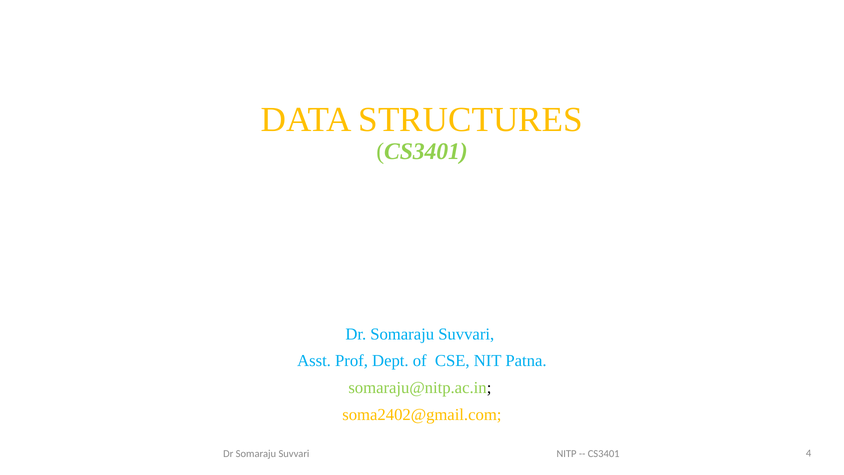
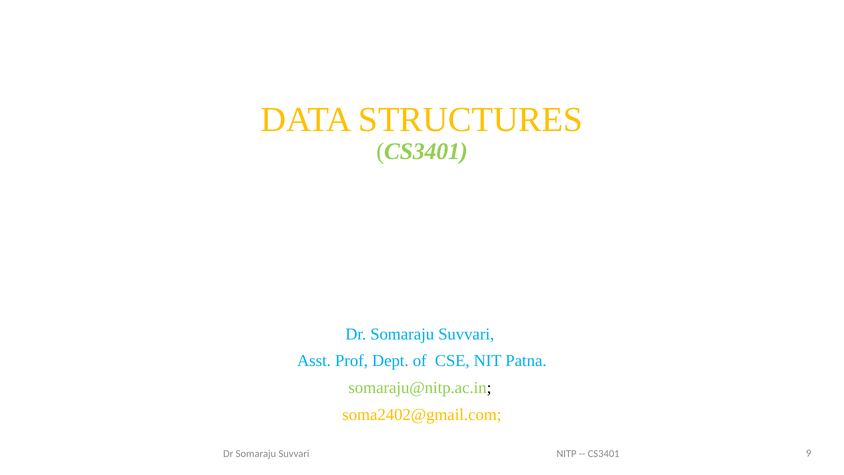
4: 4 -> 9 (809, 453)
